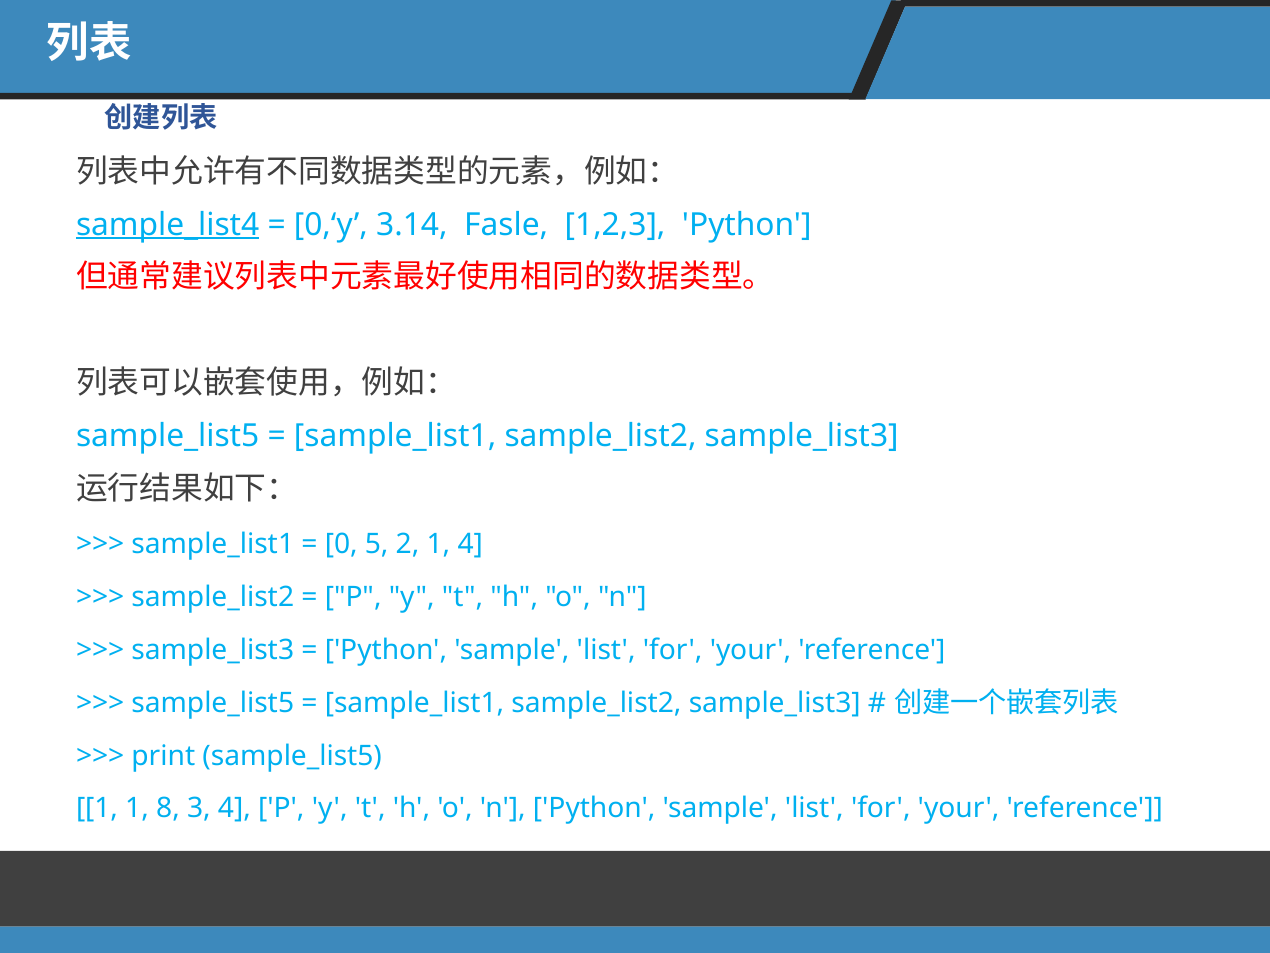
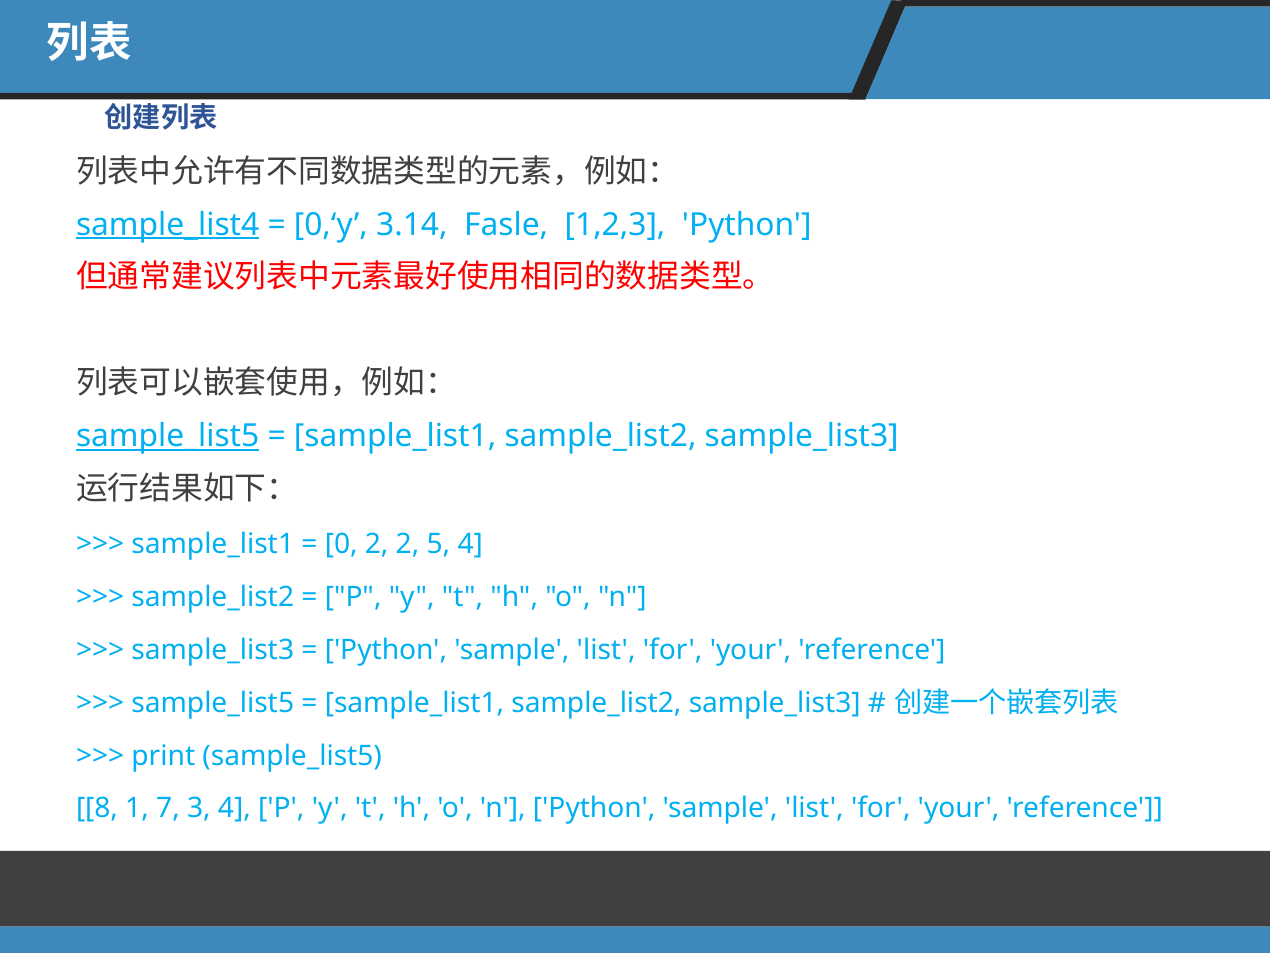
sample_list5 underline: none -> present (168, 436)
0 5: 5 -> 2 (377, 544)
2 1: 1 -> 5 (438, 544)
1: 1 -> 8 (97, 808)
8: 8 -> 7 (168, 808)
